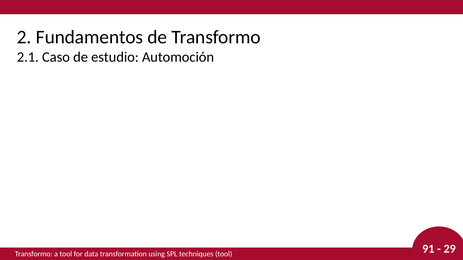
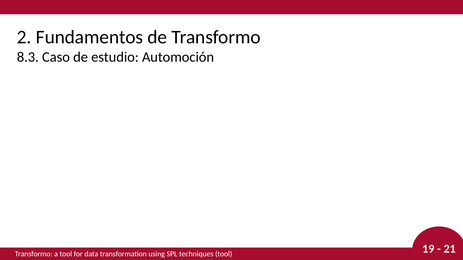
2.1: 2.1 -> 8.3 (28, 57)
91: 91 -> 19 (428, 249)
29: 29 -> 21 (450, 249)
